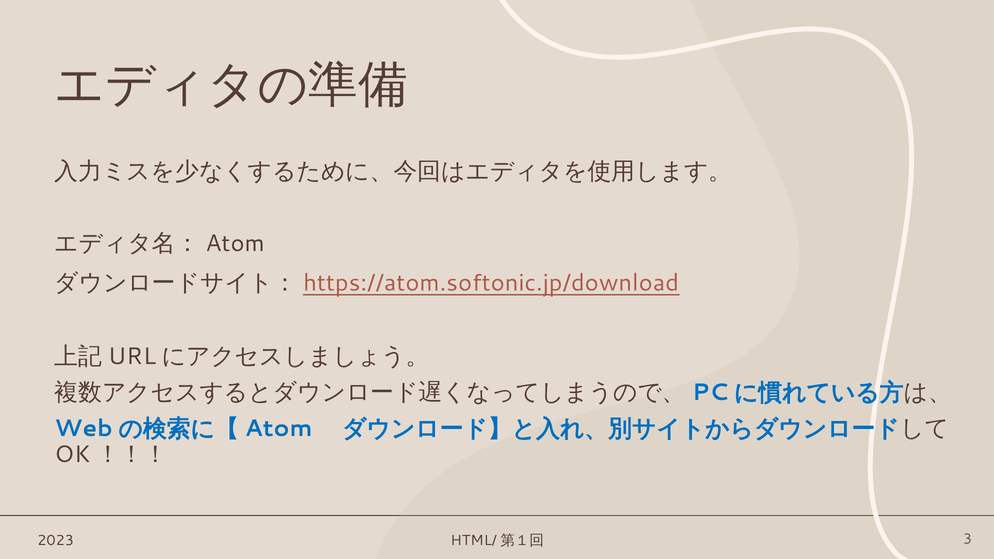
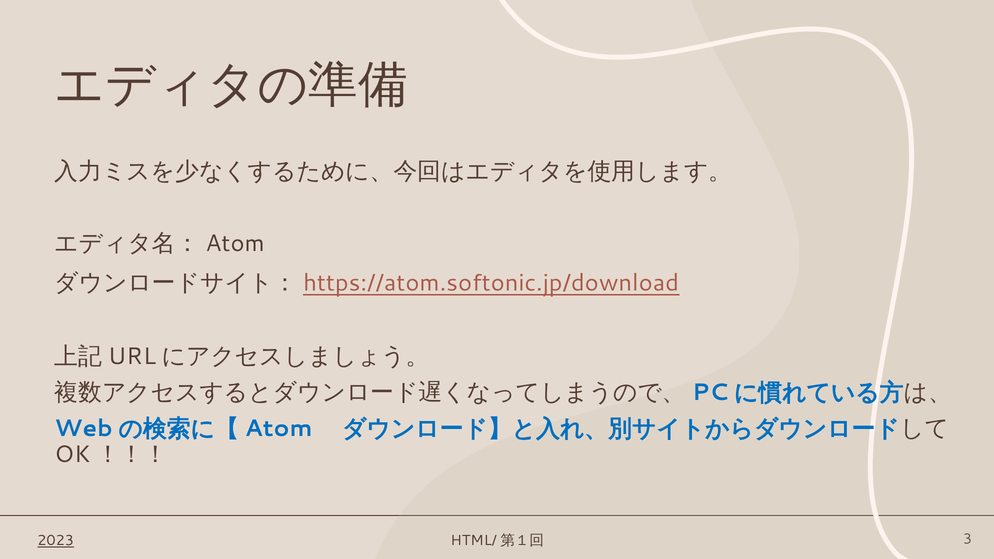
2023 underline: none -> present (56, 541)
